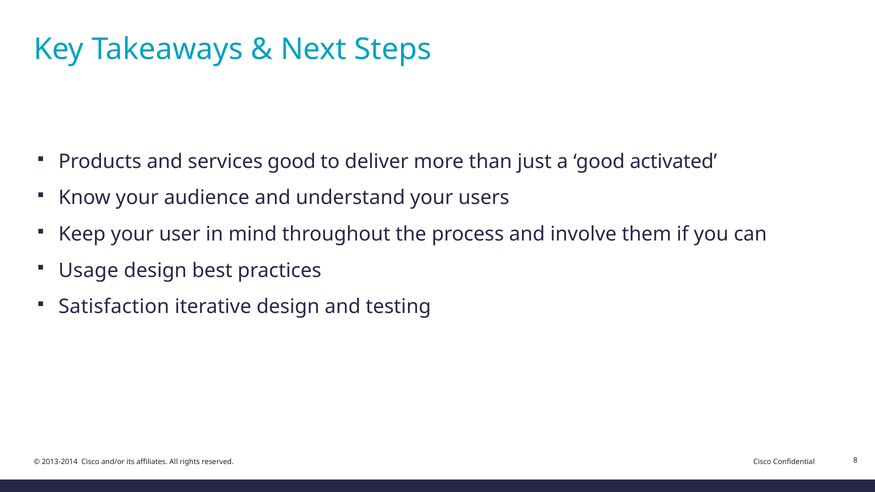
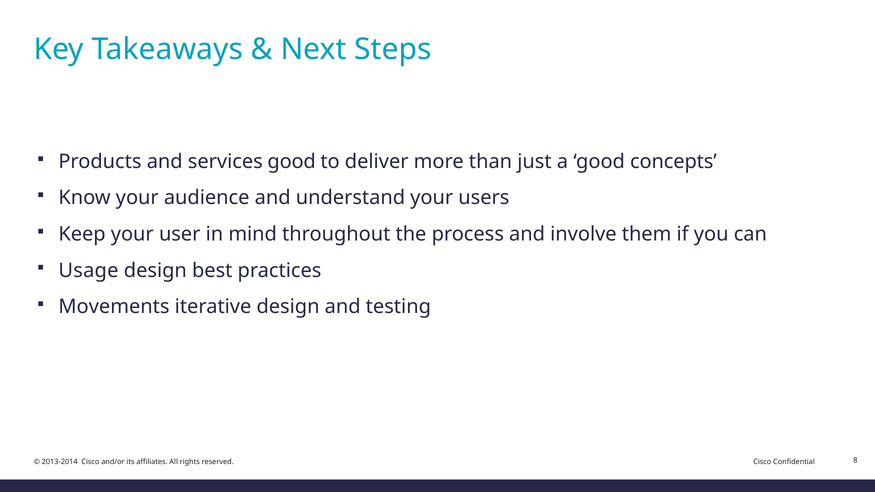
activated: activated -> concepts (673, 162)
Satisfaction: Satisfaction -> Movements (114, 307)
